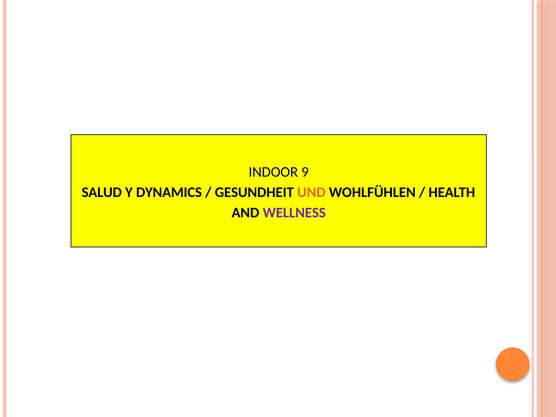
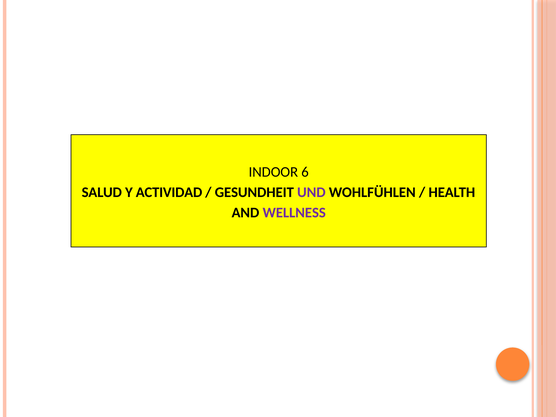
9: 9 -> 6 (305, 172)
DYNAMICS: DYNAMICS -> ACTIVIDAD (169, 192)
UND colour: orange -> purple (311, 192)
